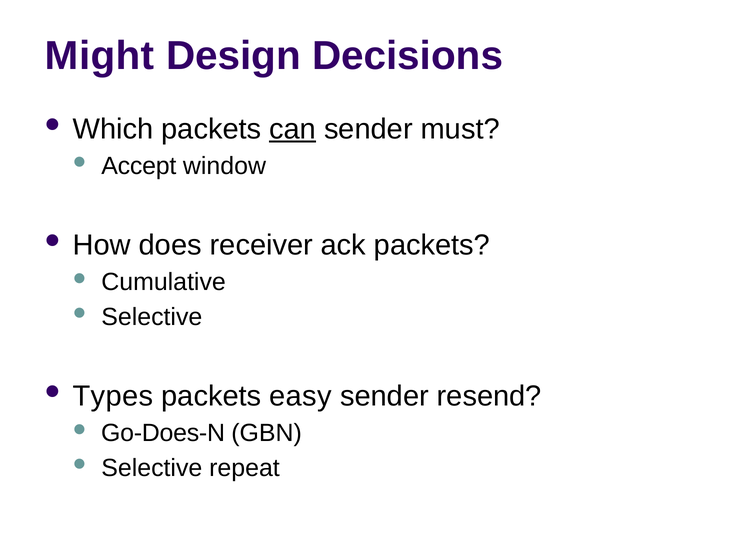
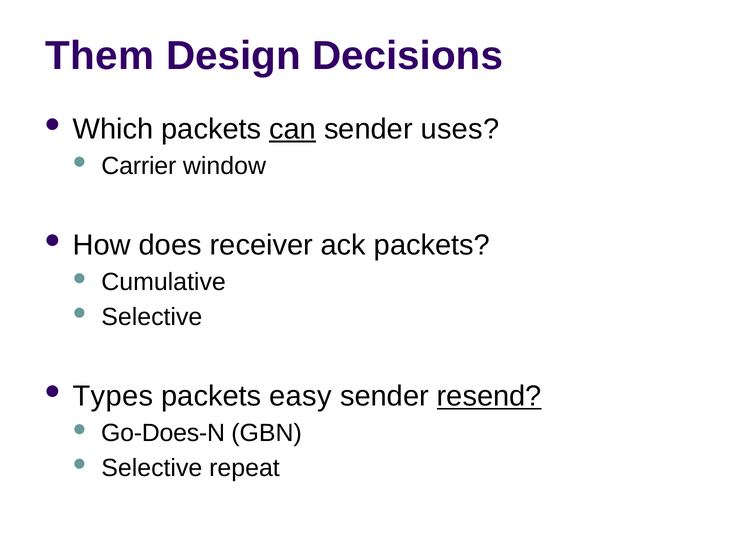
Might: Might -> Them (100, 56)
must: must -> uses (460, 129)
Accept: Accept -> Carrier (139, 166)
resend underline: none -> present (489, 396)
